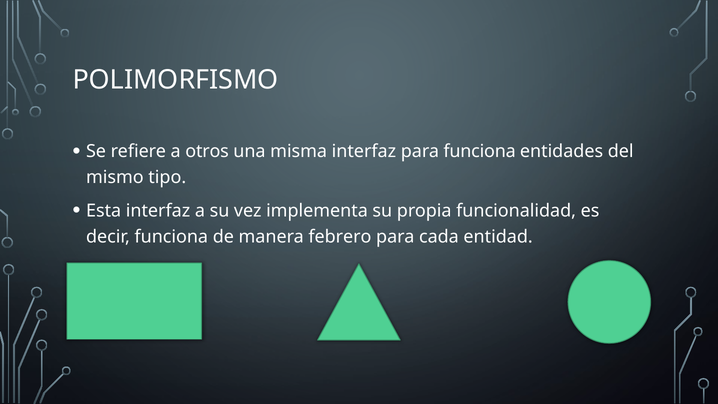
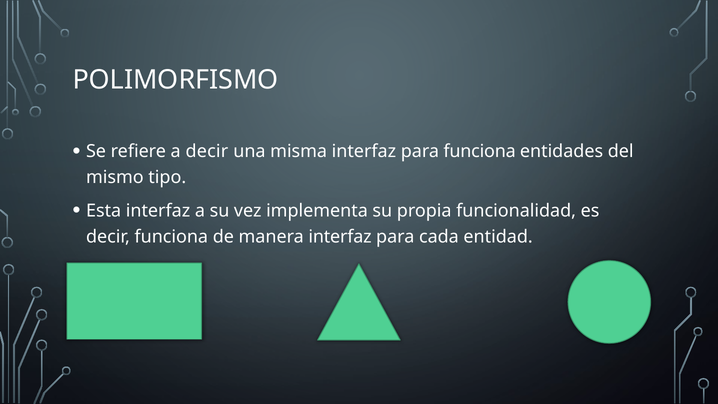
a otros: otros -> decir (207, 152)
manera febrero: febrero -> interfaz (340, 237)
